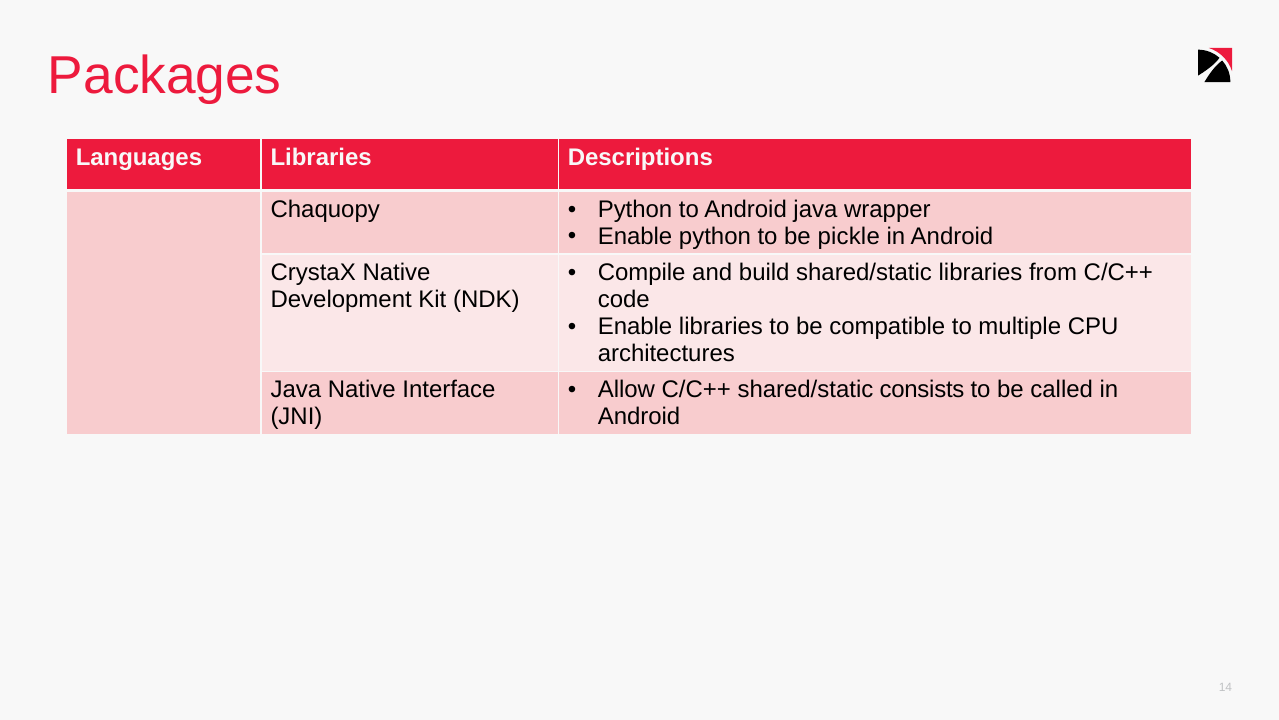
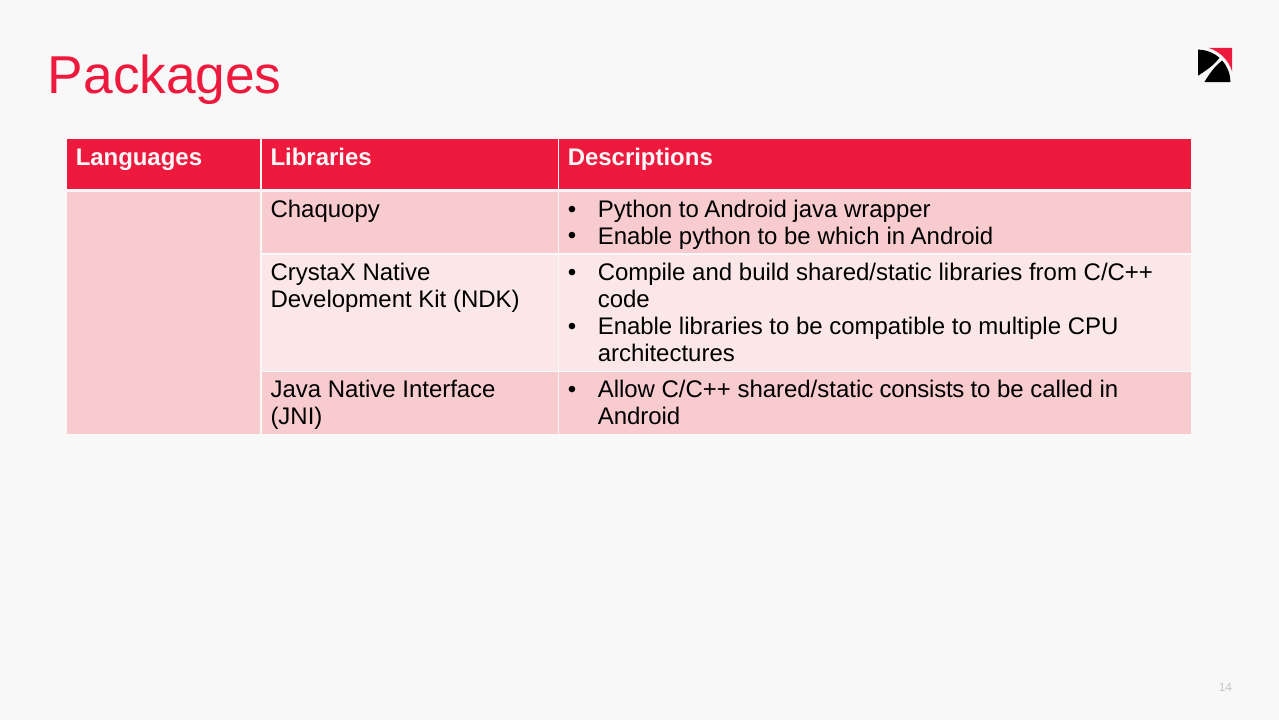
pickle: pickle -> which (849, 236)
